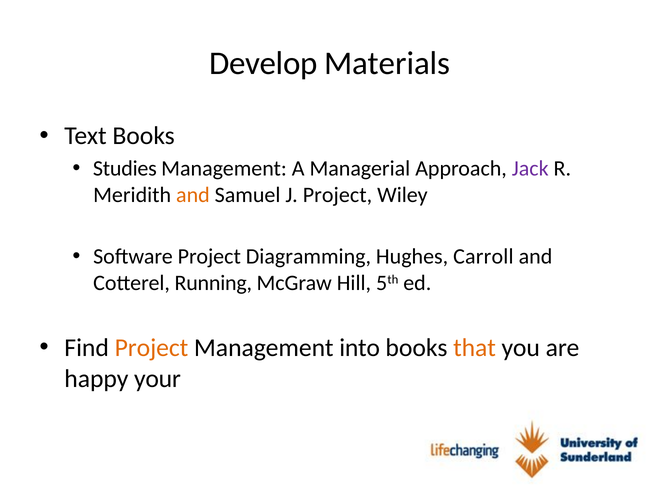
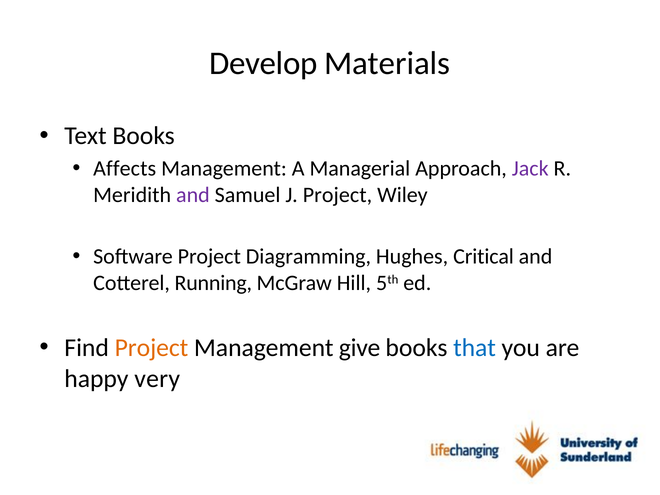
Studies: Studies -> Affects (125, 169)
and colour: orange -> purple (193, 195)
Carroll: Carroll -> Critical (484, 257)
into: into -> give (360, 348)
that colour: orange -> blue (475, 348)
your: your -> very (157, 379)
